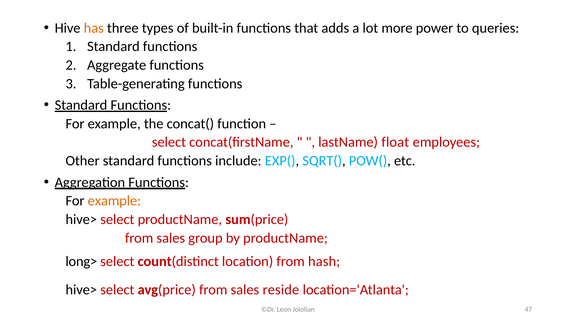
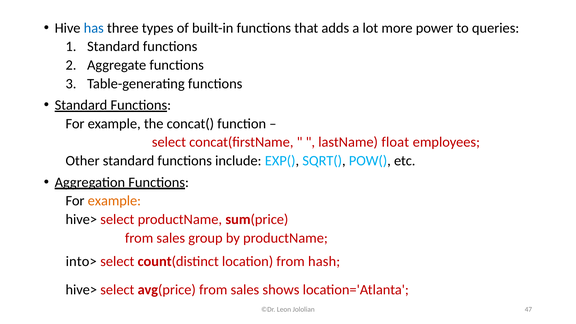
has colour: orange -> blue (94, 28)
long>: long> -> into> (81, 261)
reside: reside -> shows (281, 290)
